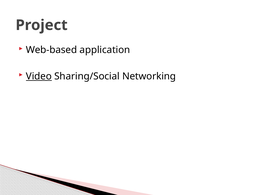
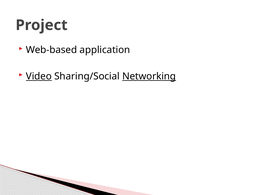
Networking underline: none -> present (149, 76)
